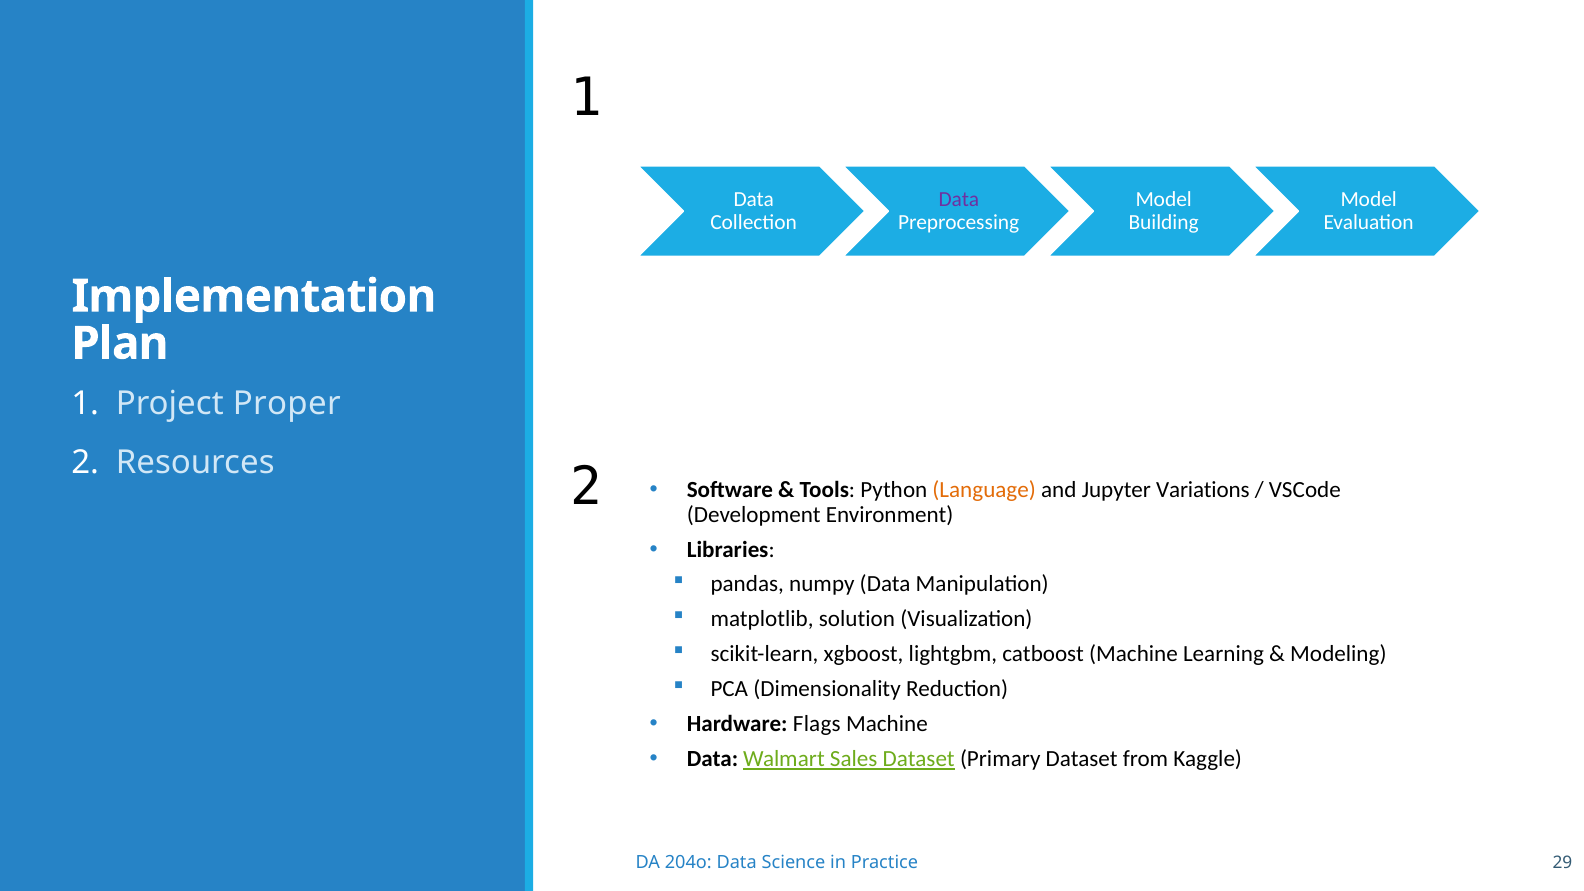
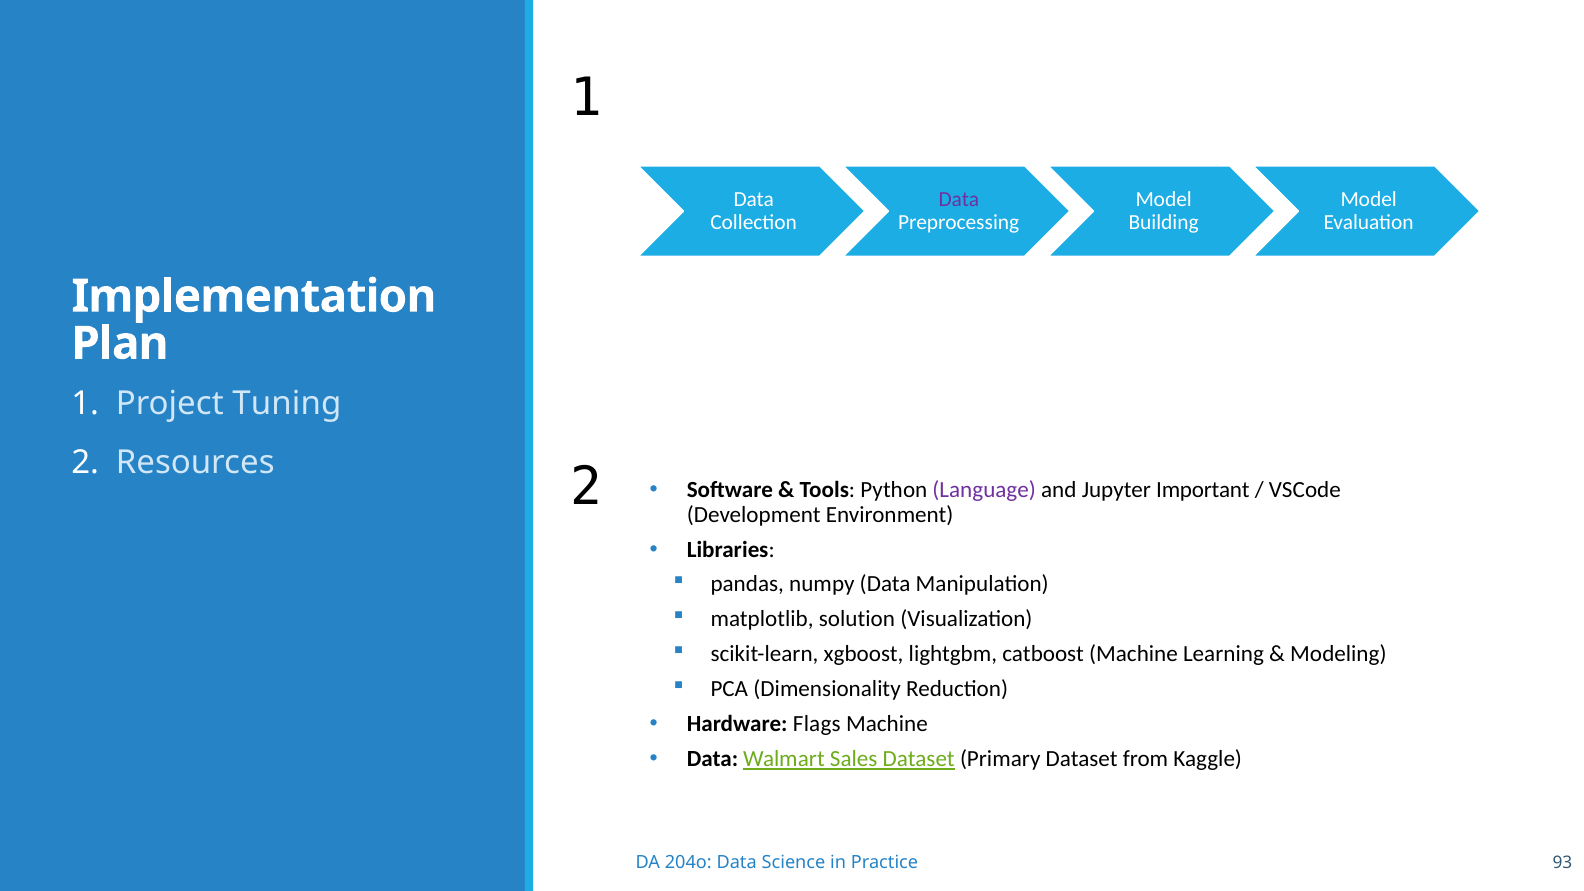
Proper: Proper -> Tuning (287, 404)
Language colour: orange -> purple (984, 489)
Variations: Variations -> Important (1203, 489)
29: 29 -> 93 (1562, 863)
